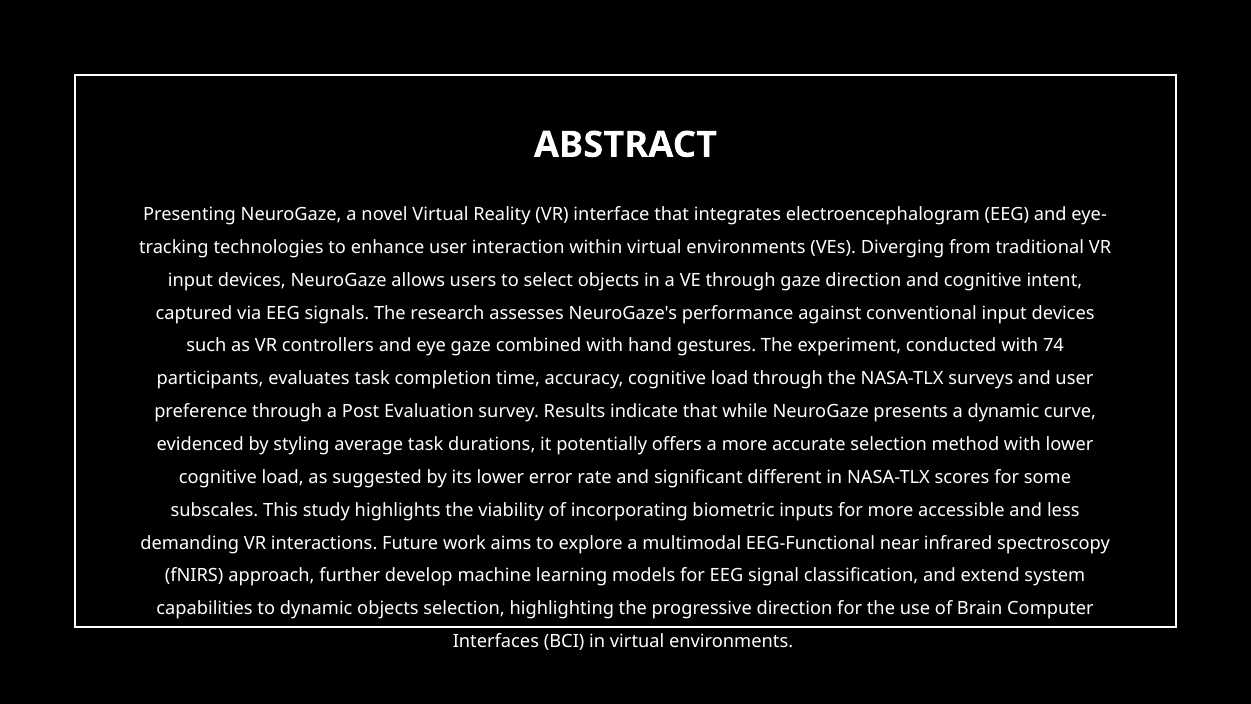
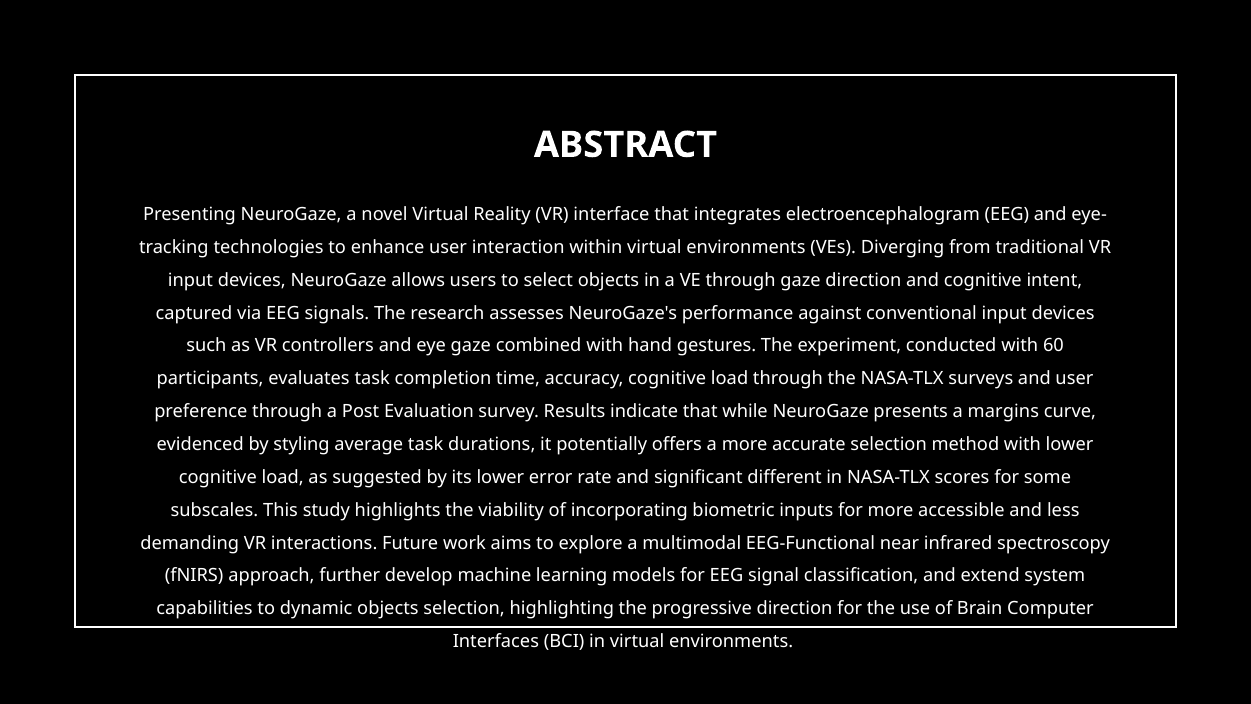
74: 74 -> 60 (1053, 346)
a dynamic: dynamic -> margins (1003, 411)
